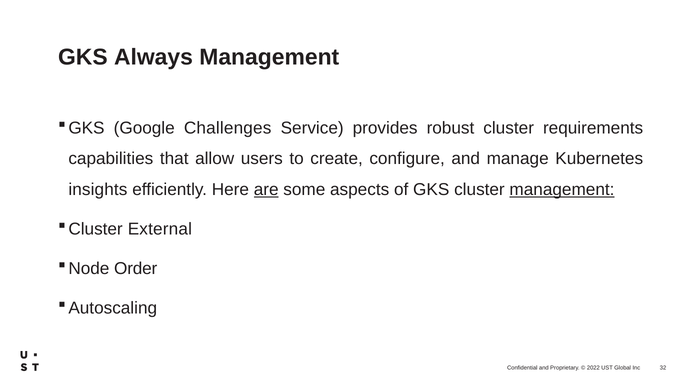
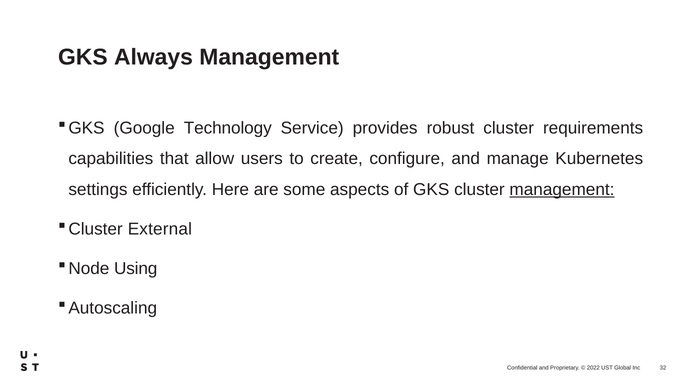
Challenges: Challenges -> Technology (228, 128)
insights: insights -> settings (98, 190)
are underline: present -> none (266, 190)
Order: Order -> Using (136, 269)
